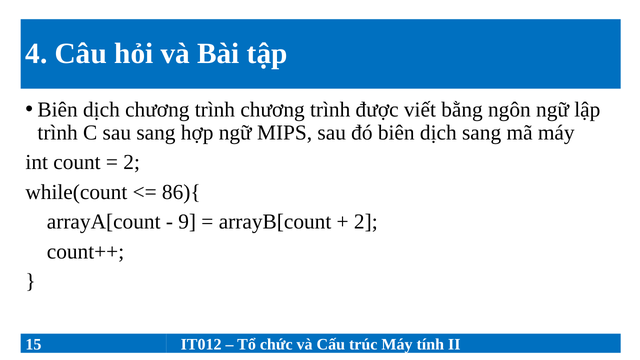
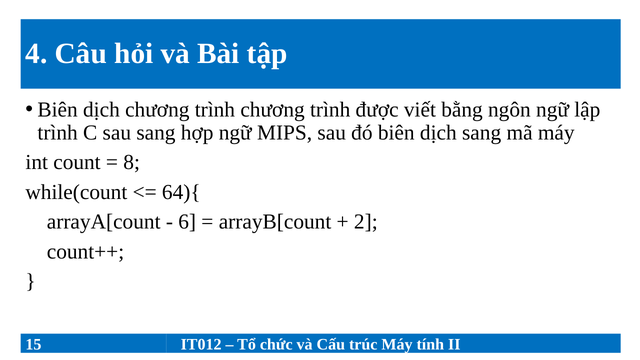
2: 2 -> 8 (132, 162)
86){: 86){ -> 64){ (181, 192)
9: 9 -> 6 (187, 222)
